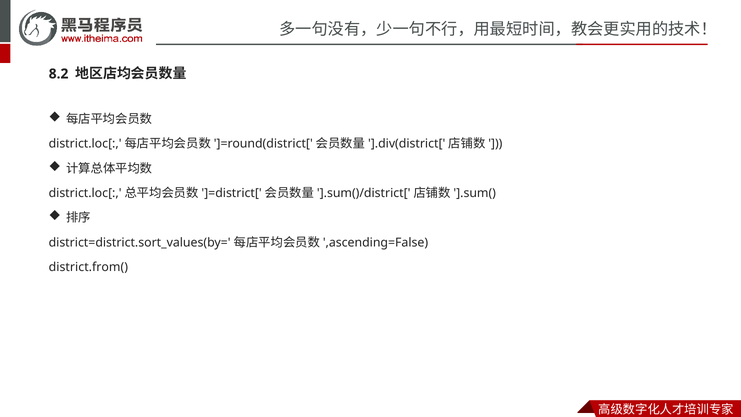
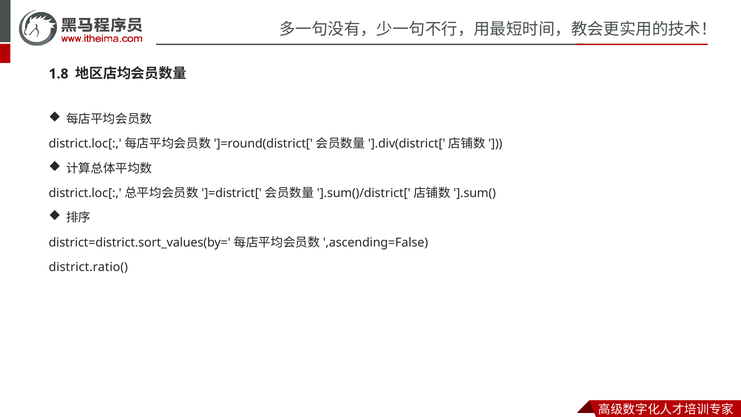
8.2: 8.2 -> 1.8 (59, 74)
district.from(: district.from( -> district.ratio( (88, 267)
